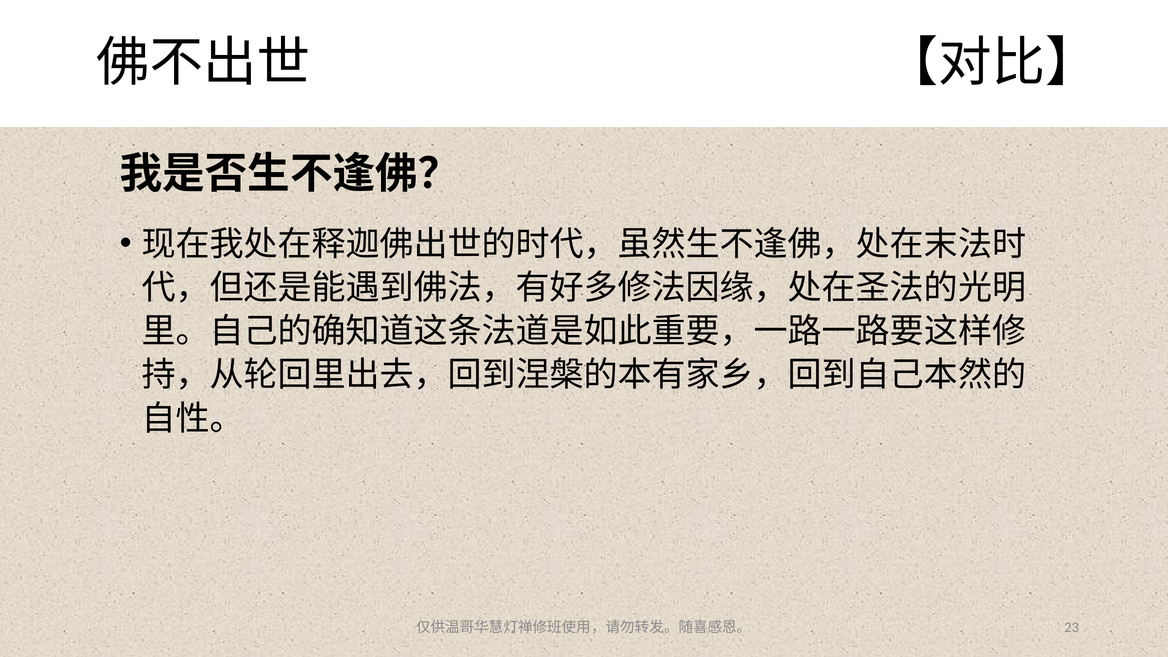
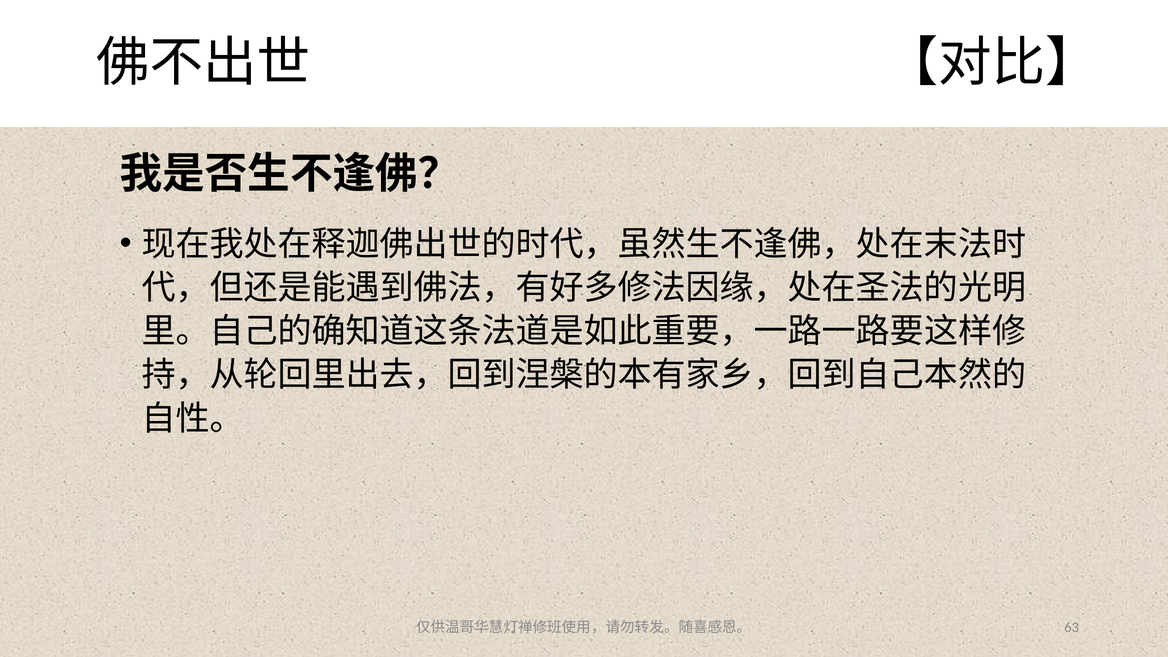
23: 23 -> 63 (1072, 627)
